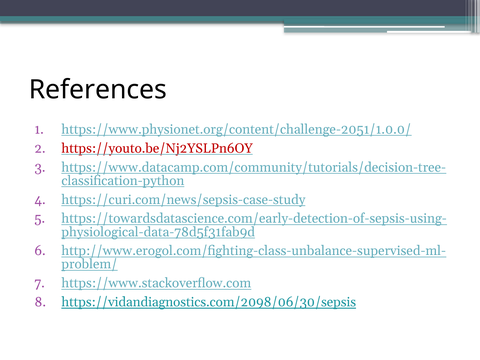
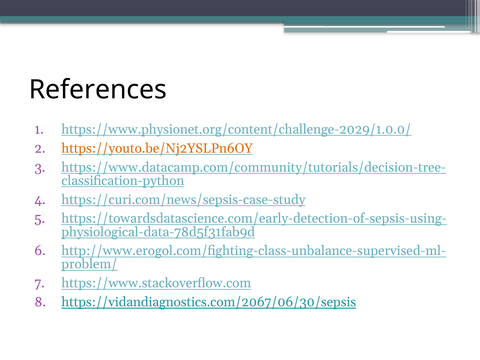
https://www.physionet.org/content/challenge-2051/1.0.0/: https://www.physionet.org/content/challenge-2051/1.0.0/ -> https://www.physionet.org/content/challenge-2029/1.0.0/ (236, 129)
https://youto.be/Nj2YSLPn6OY colour: red -> orange (157, 148)
https://vidandiagnostics.com/2098/06/30/sepsis: https://vidandiagnostics.com/2098/06/30/sepsis -> https://vidandiagnostics.com/2067/06/30/sepsis (209, 302)
